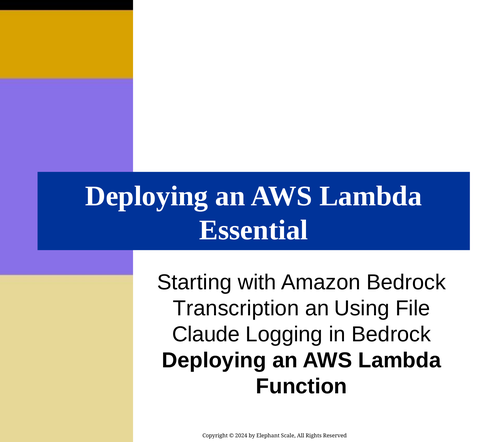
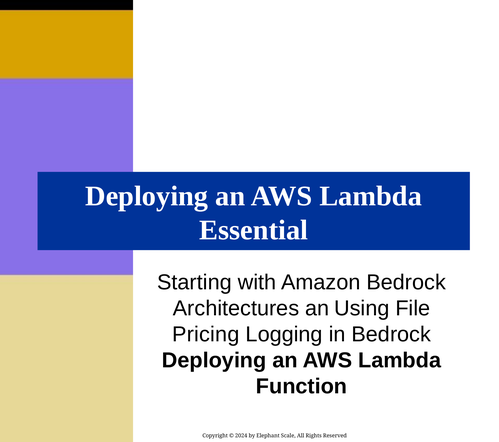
Transcription: Transcription -> Architectures (236, 308)
Claude: Claude -> Pricing (206, 334)
